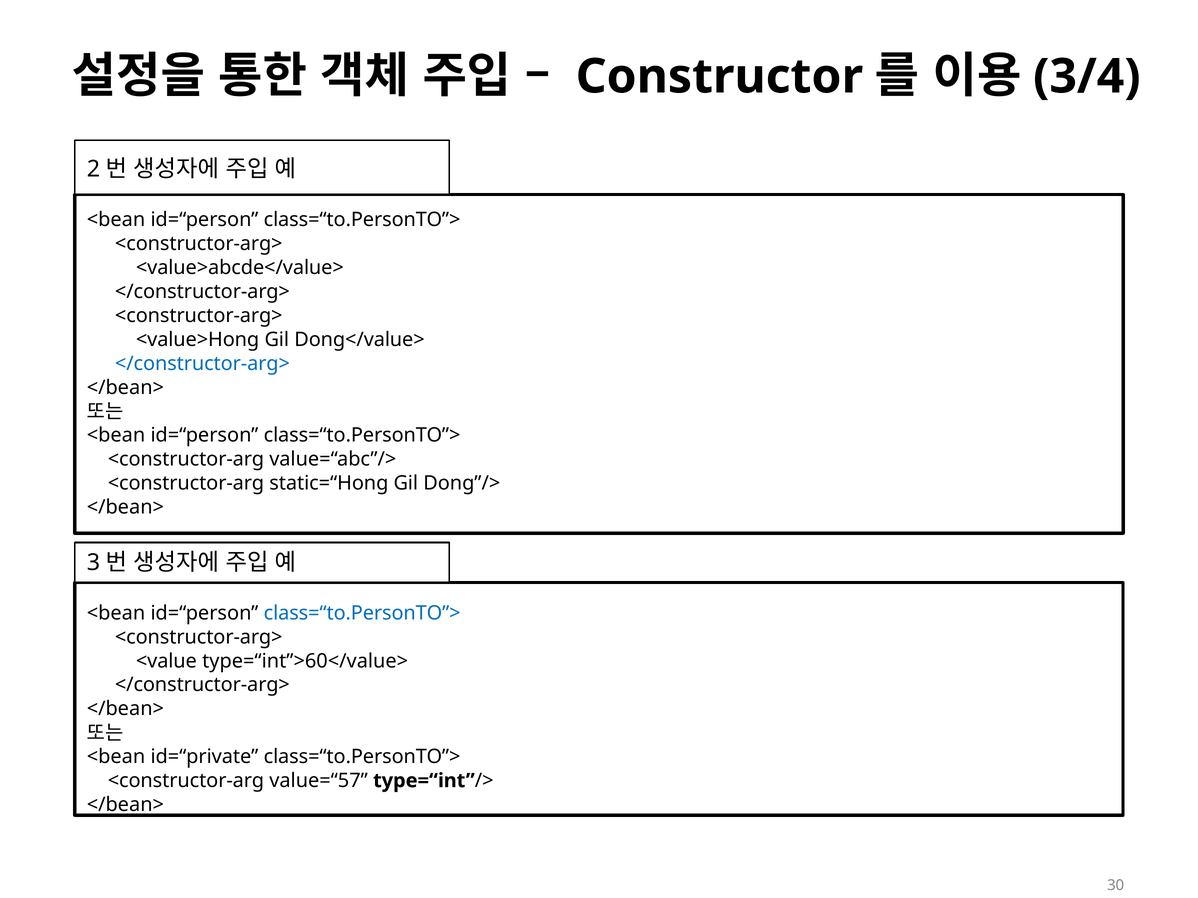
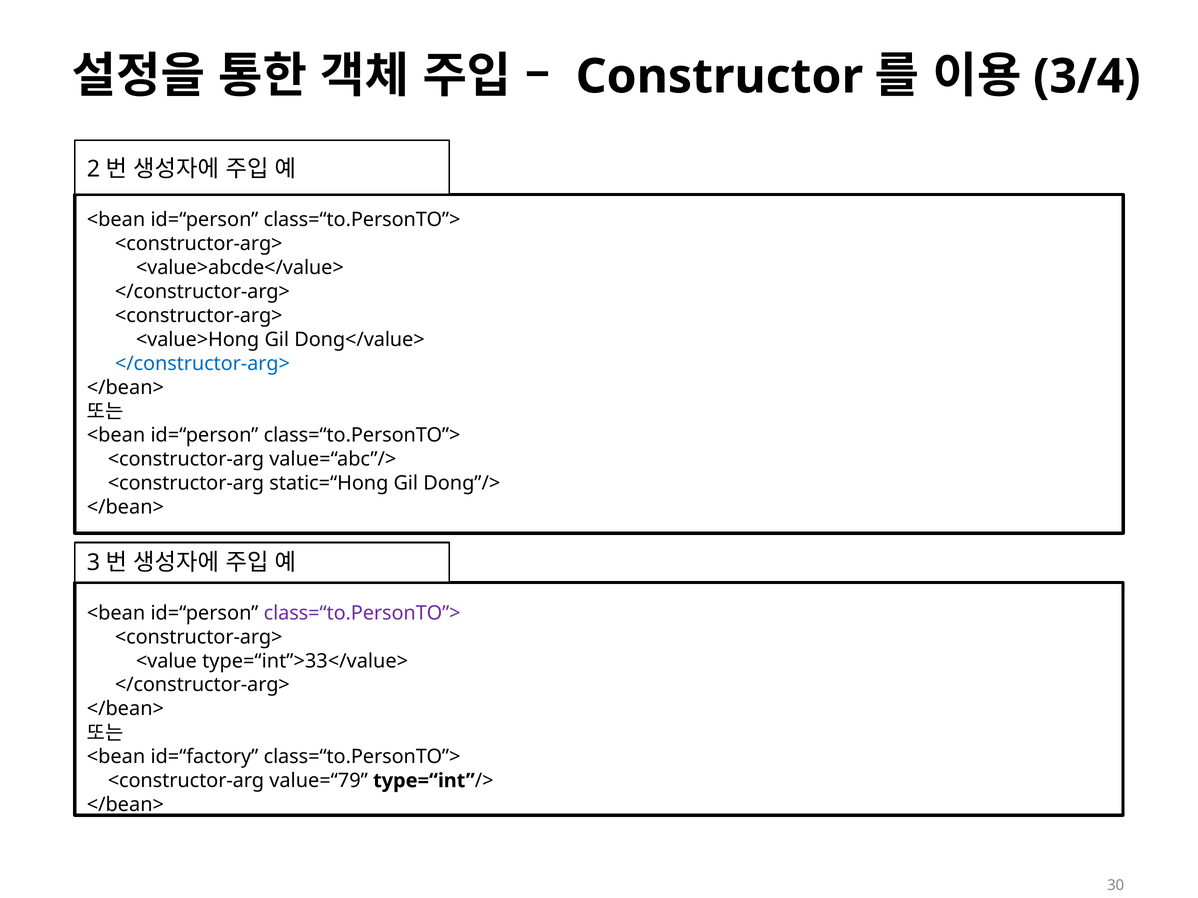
class=“to.PersonTO”> colour: blue -> purple (362, 613)
type=“int”>60</value>: type=“int”>60</value> -> type=“int”>33</value> (305, 661)
id=“private: id=“private -> id=“factory (204, 757)
value=“57: value=“57 -> value=“79 (319, 781)
